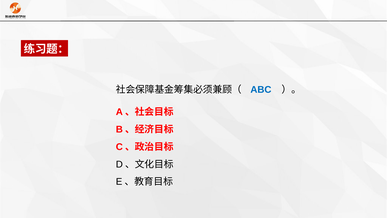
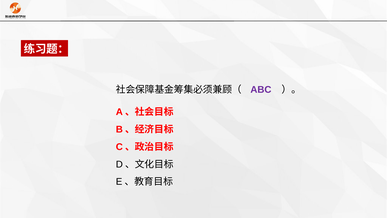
ABC colour: blue -> purple (261, 90)
